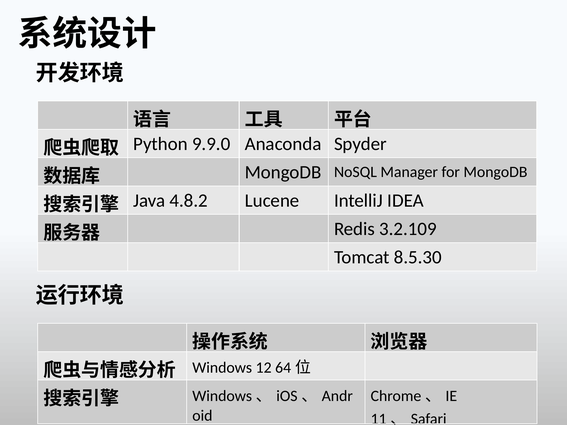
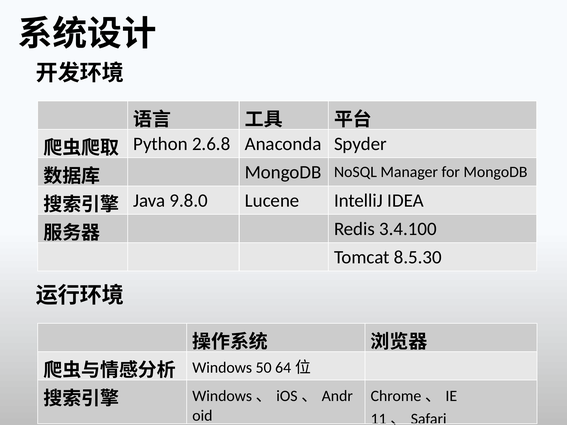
9.9.0: 9.9.0 -> 2.6.8 (211, 144)
4.8.2: 4.8.2 -> 9.8.0 (189, 201)
3.2.109: 3.2.109 -> 3.4.100 (408, 229)
12: 12 -> 50 (264, 368)
